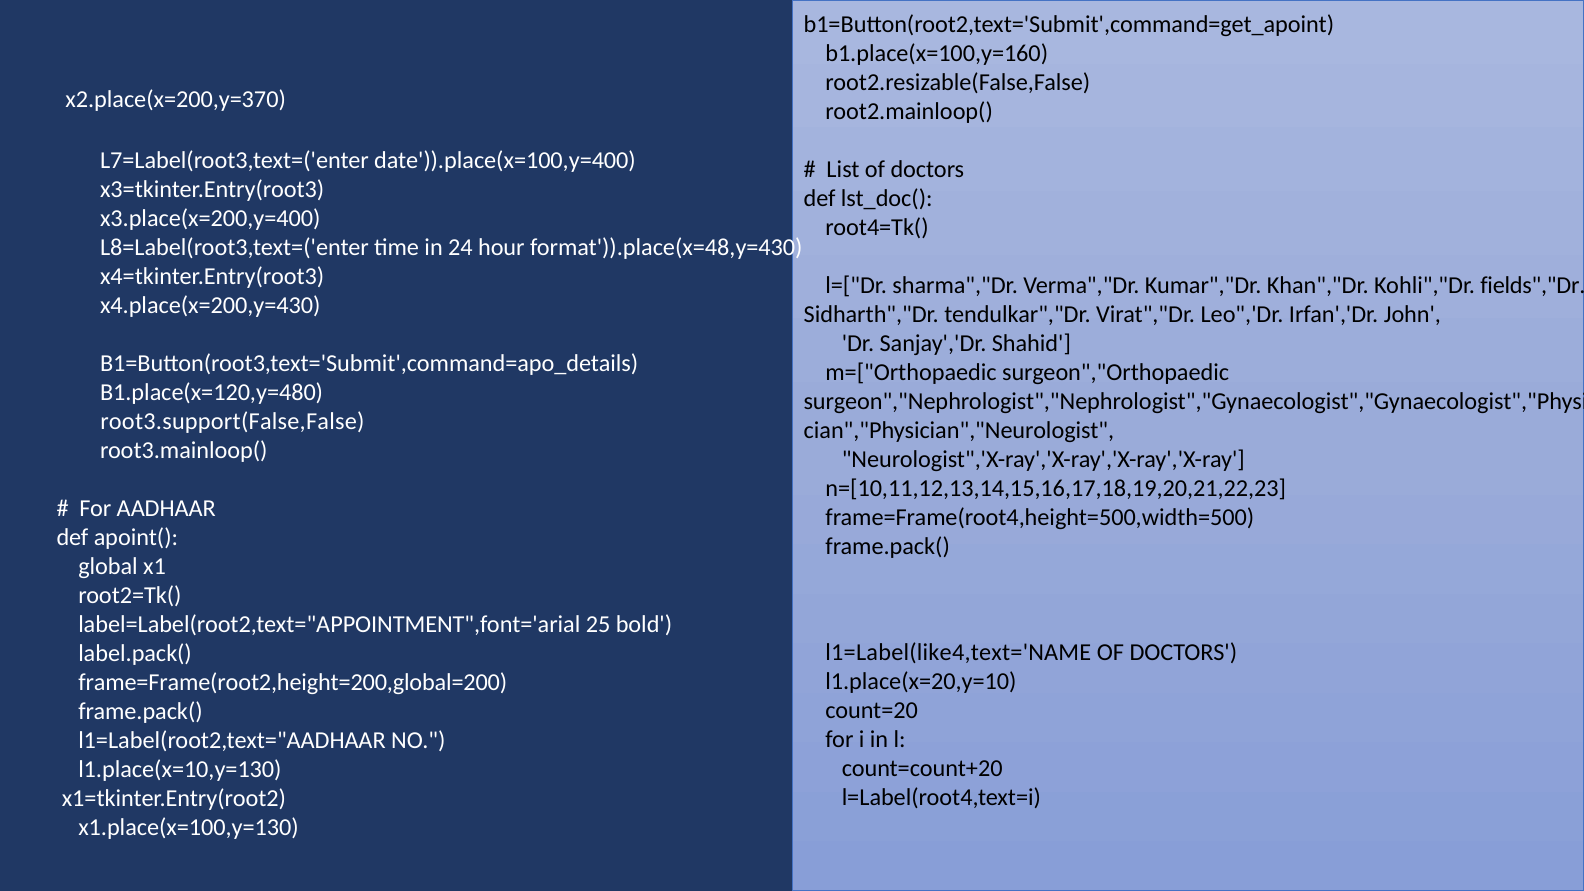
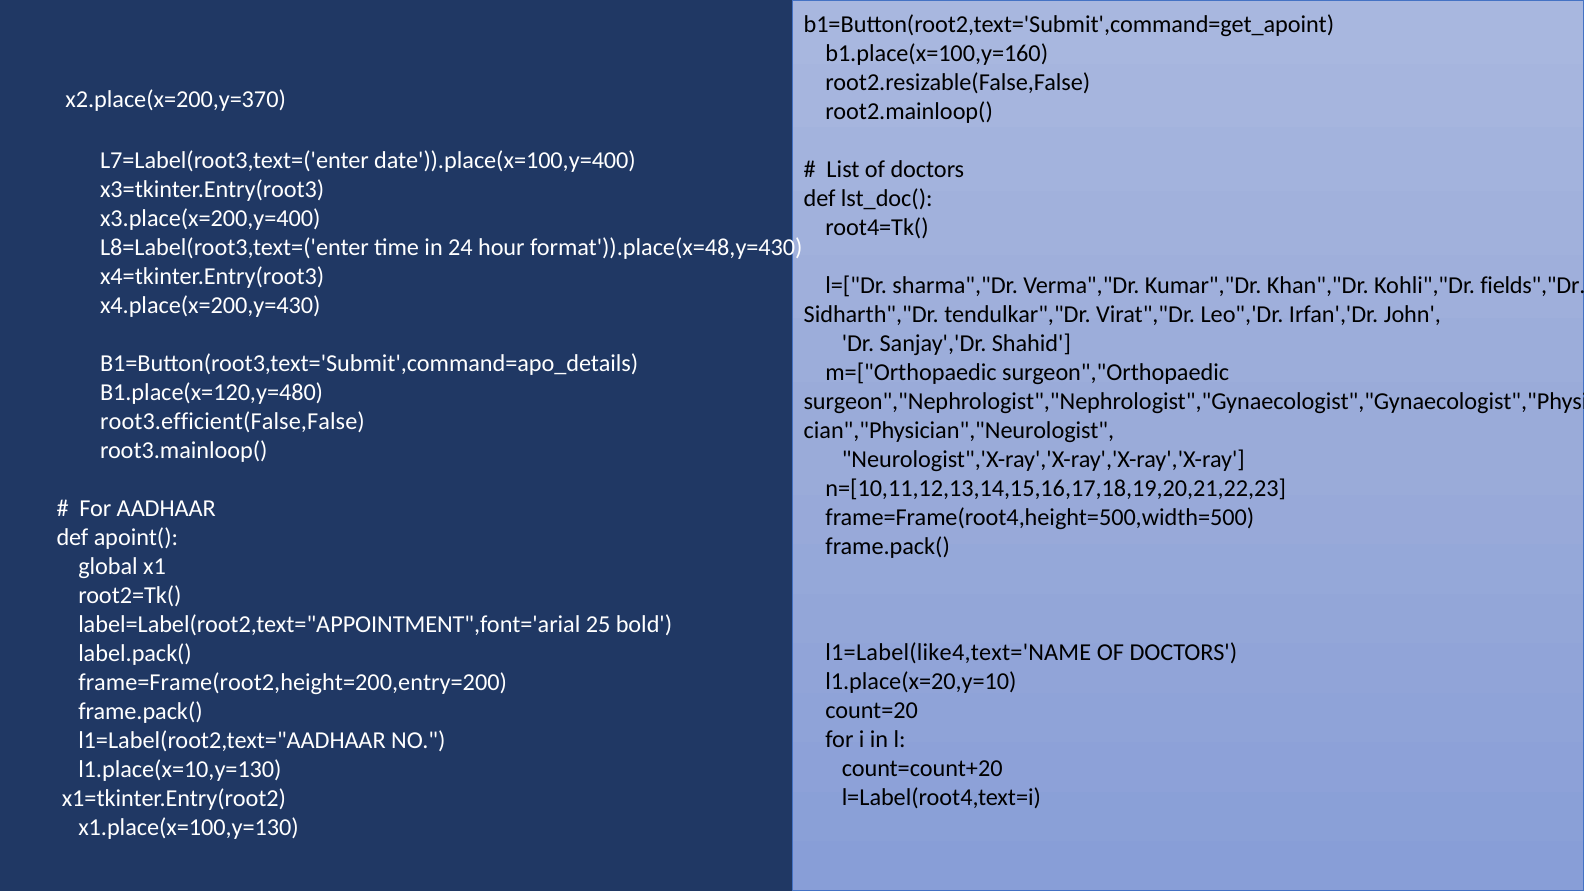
root3.support(False,False: root3.support(False,False -> root3.efficient(False,False (232, 421)
frame=Frame(root2,height=200,global=200: frame=Frame(root2,height=200,global=200 -> frame=Frame(root2,height=200,entry=200 (293, 682)
